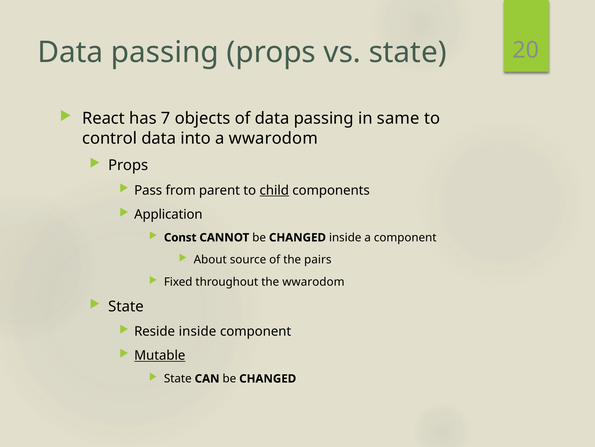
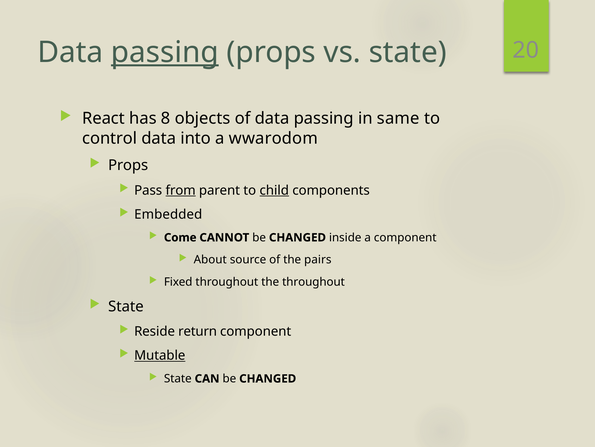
passing underline: none -> present (165, 52)
7: 7 -> 8 (166, 118)
from underline: none -> present (181, 190)
Application: Application -> Embedded (168, 214)
Const: Const -> Come (180, 237)
the wwarodom: wwarodom -> throughout (314, 282)
Reside inside: inside -> return (198, 331)
